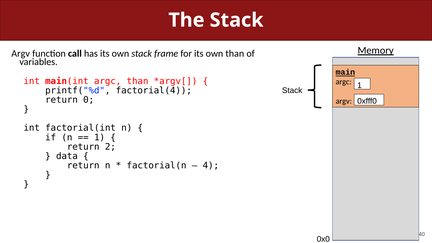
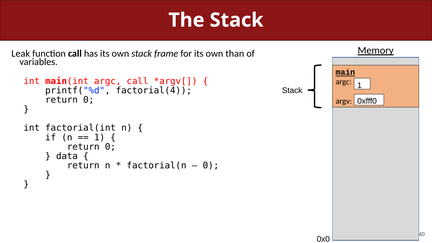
Argv: Argv -> Leak (21, 54)
argc than: than -> call (138, 81)
2: 2 -> 0 (110, 147)
4: 4 -> 0 (211, 165)
